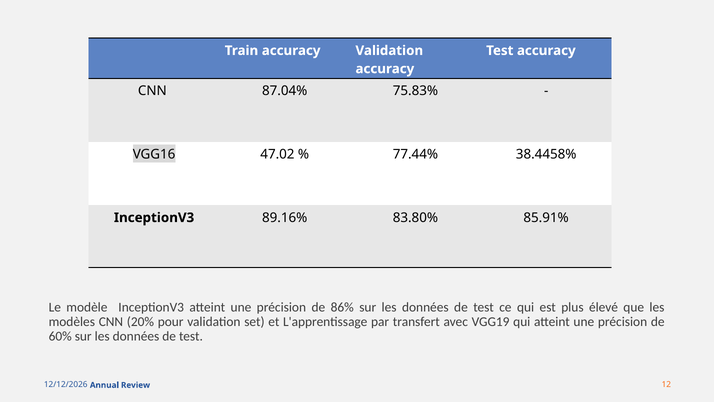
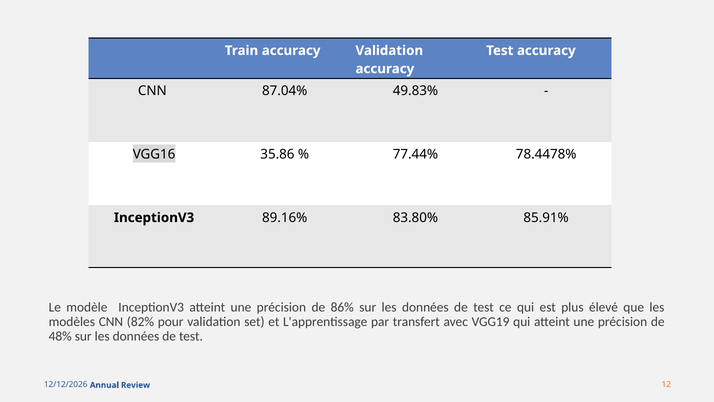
75.83%: 75.83% -> 49.83% (415, 91)
47.02: 47.02 -> 35.86 (277, 154)
38.4458%: 38.4458% -> 78.4478% (546, 154)
20%: 20% -> 82% (140, 322)
60%: 60% -> 48% (60, 336)
